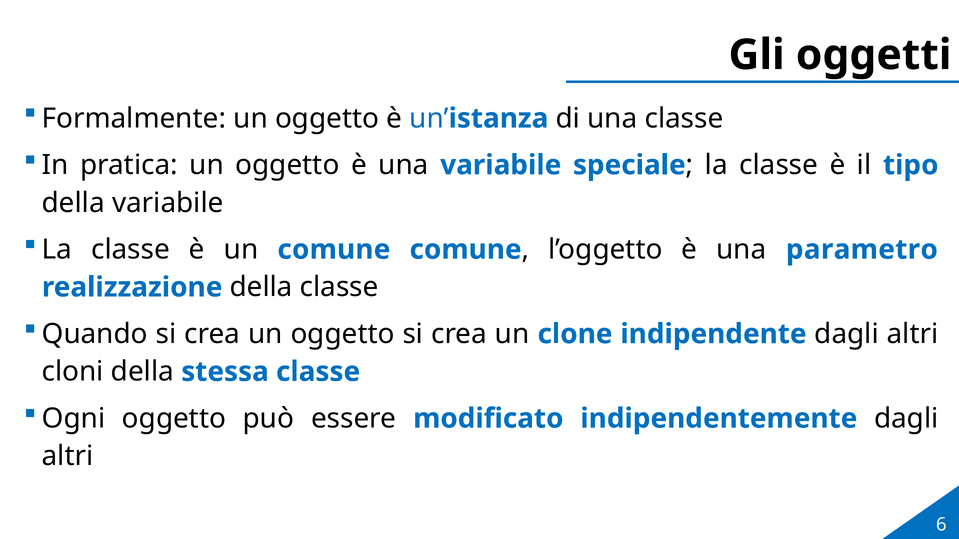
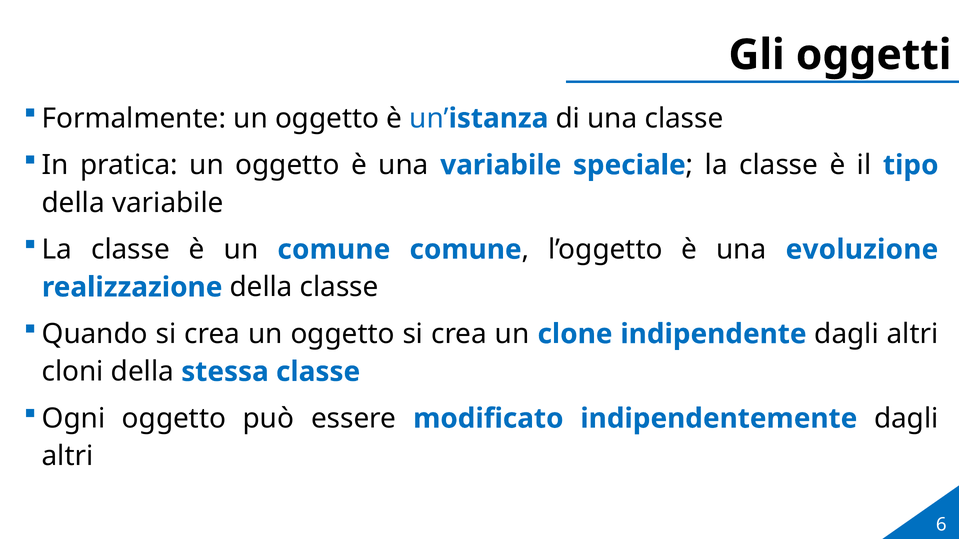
parametro: parametro -> evoluzione (862, 250)
